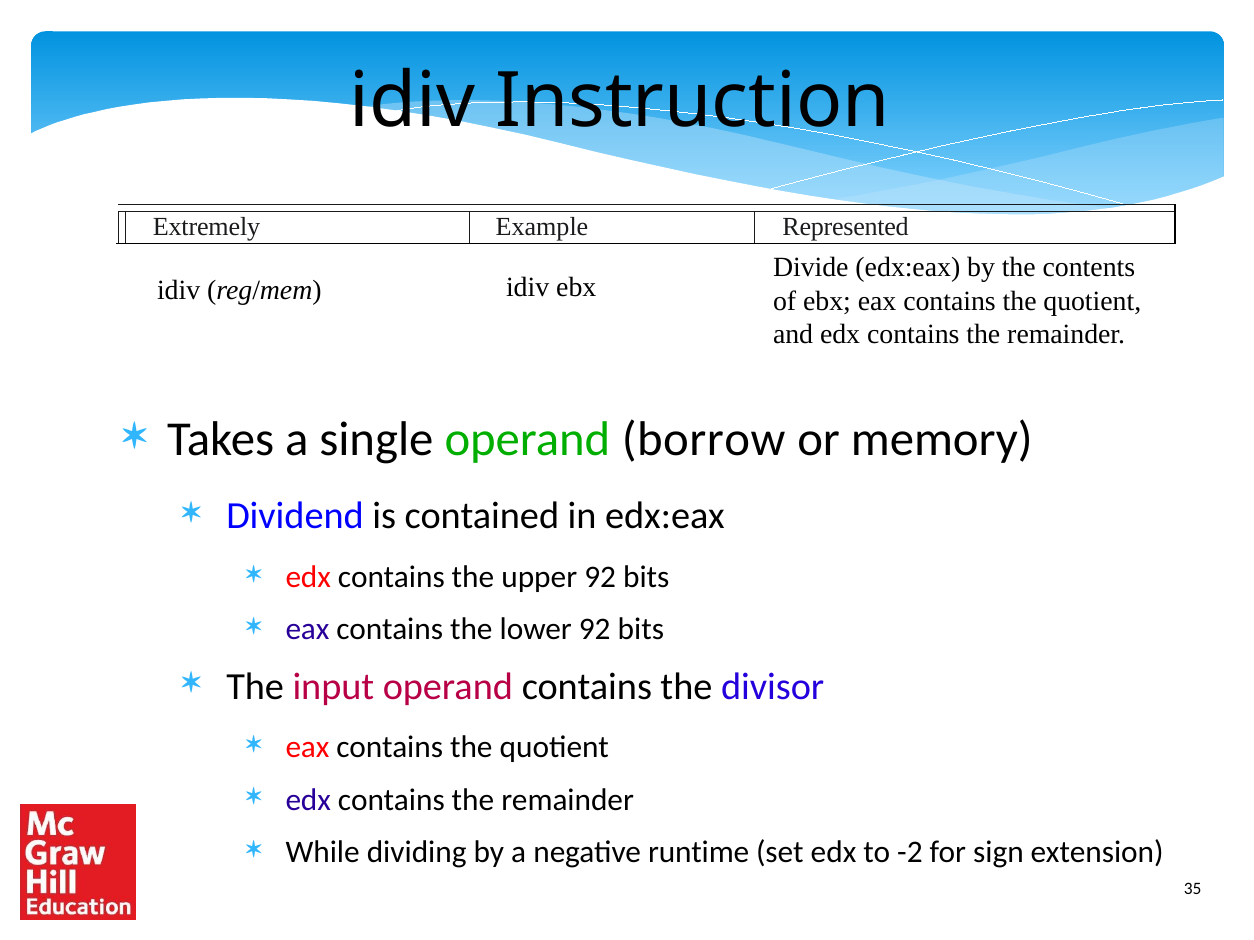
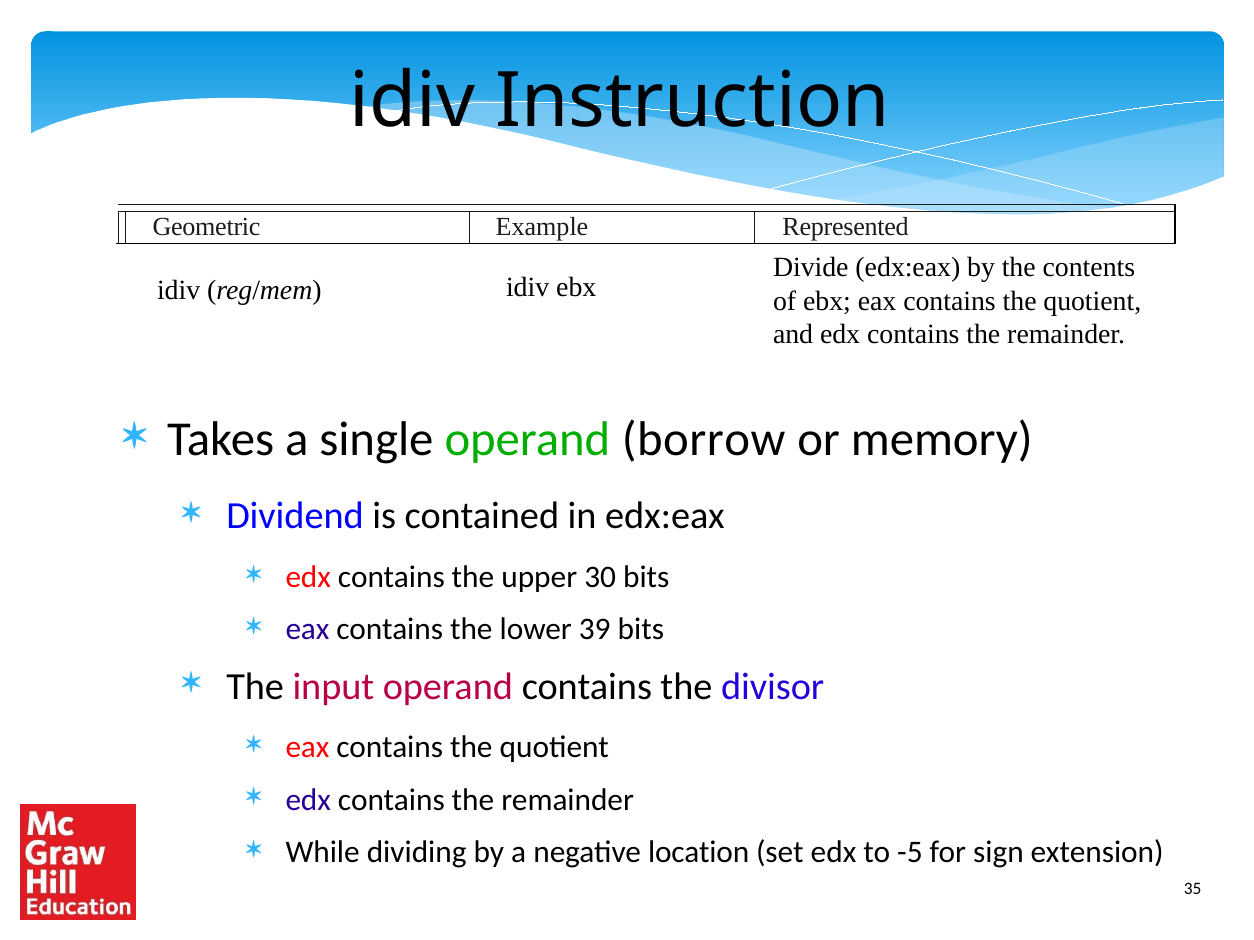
Extremely: Extremely -> Geometric (207, 227)
upper 92: 92 -> 30 (600, 577)
lower 92: 92 -> 39 (595, 630)
runtime: runtime -> location (699, 853)
-2: -2 -> -5 (910, 853)
